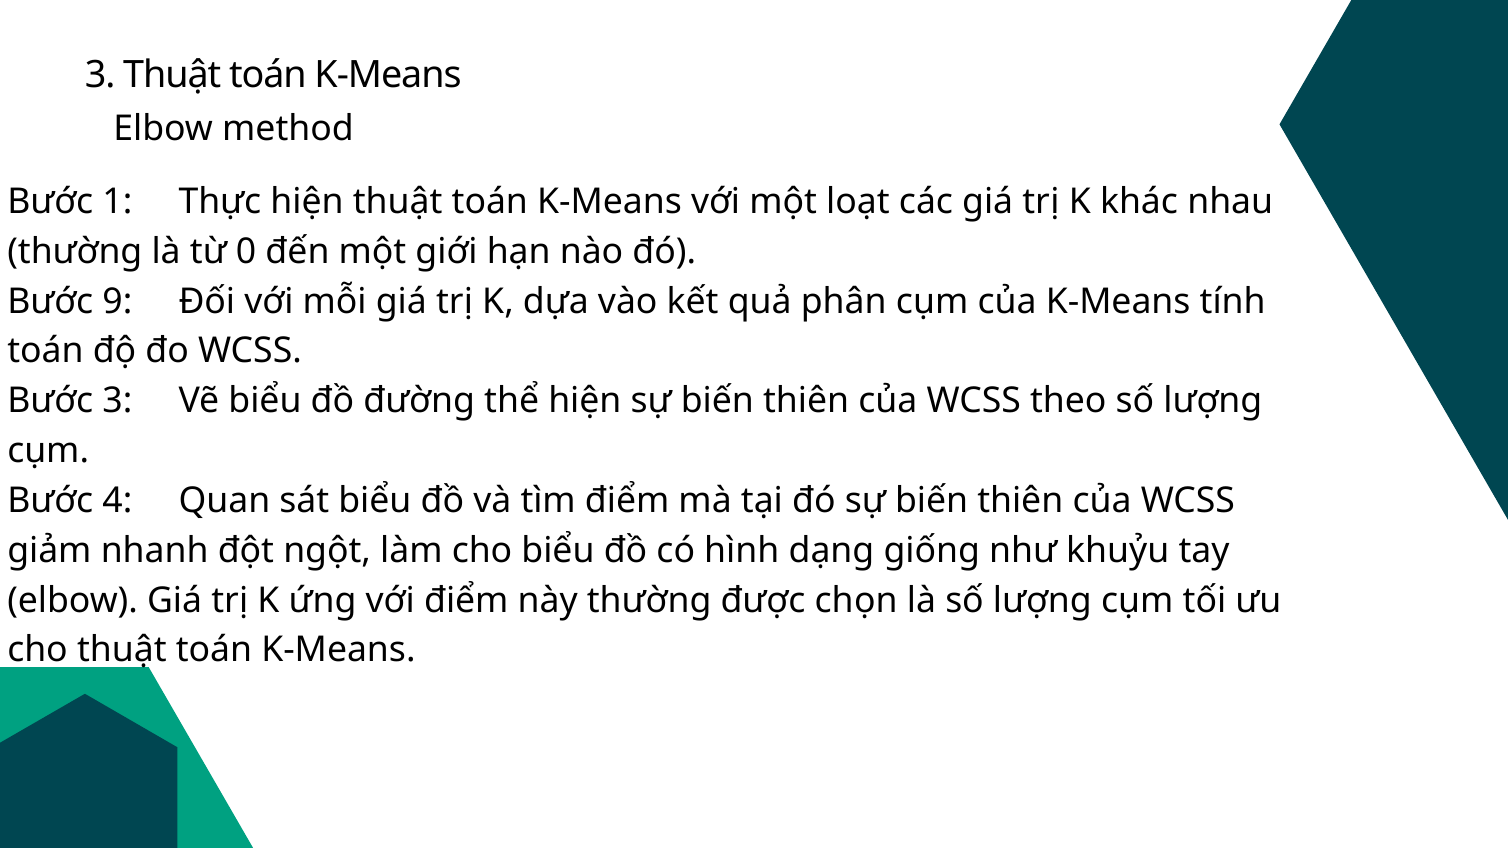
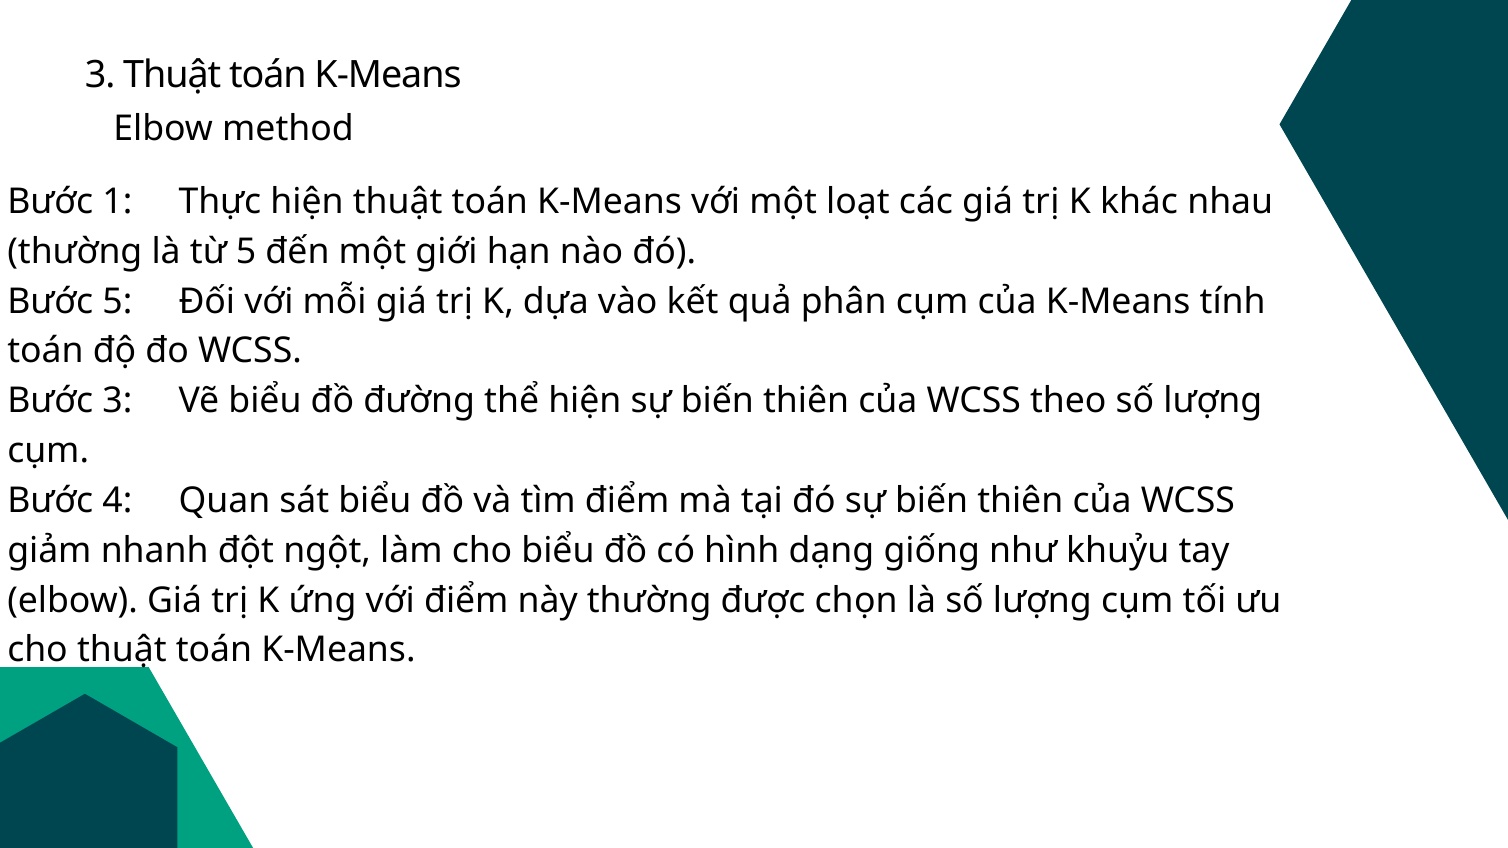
từ 0: 0 -> 5 (246, 252)
Bước 9: 9 -> 5 (117, 301)
